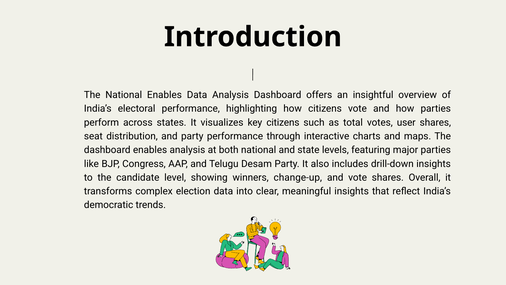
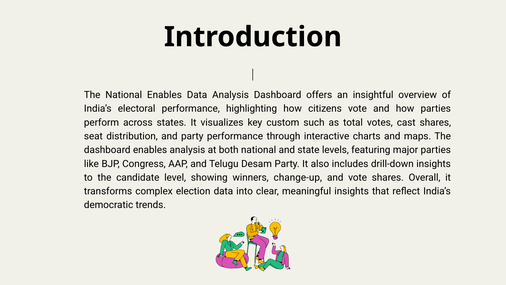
key citizens: citizens -> custom (283, 122)
user: user -> cast (406, 122)
